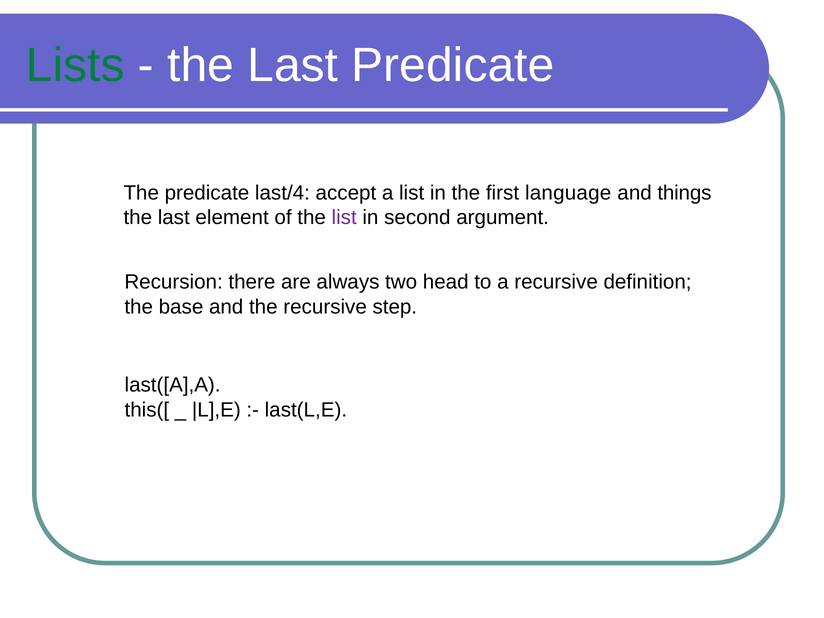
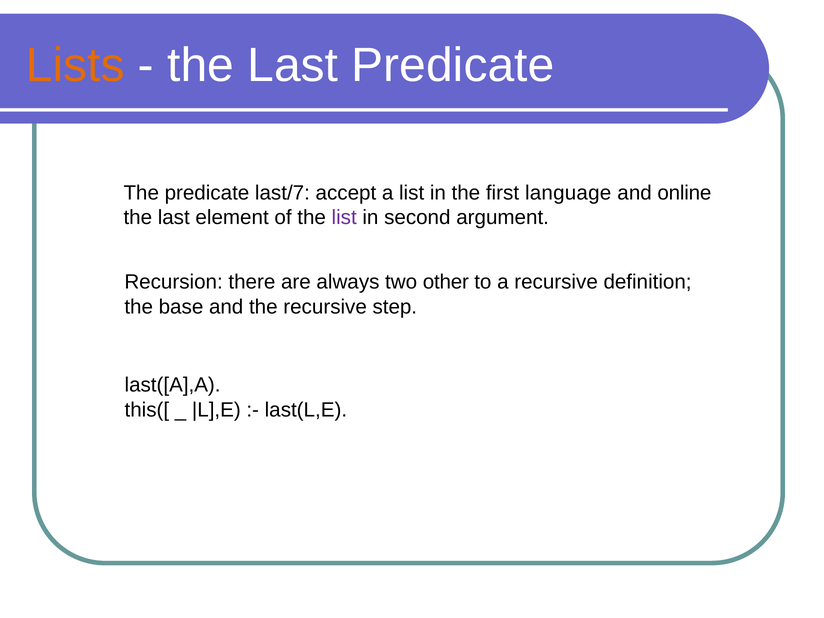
Lists colour: green -> orange (75, 65)
last/4: last/4 -> last/7 (282, 193)
things: things -> online (684, 193)
head: head -> other (446, 282)
